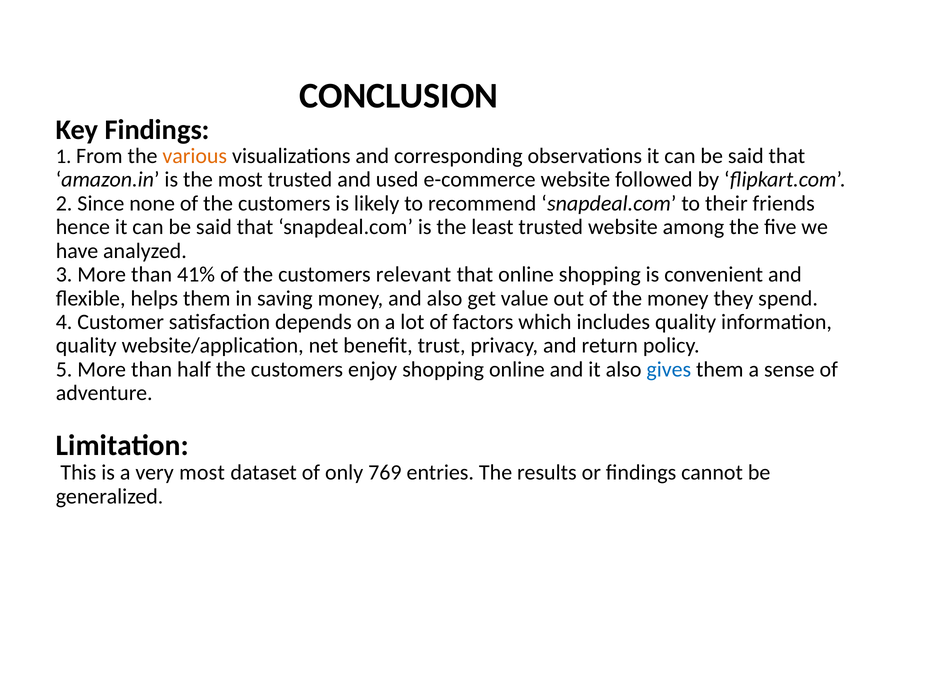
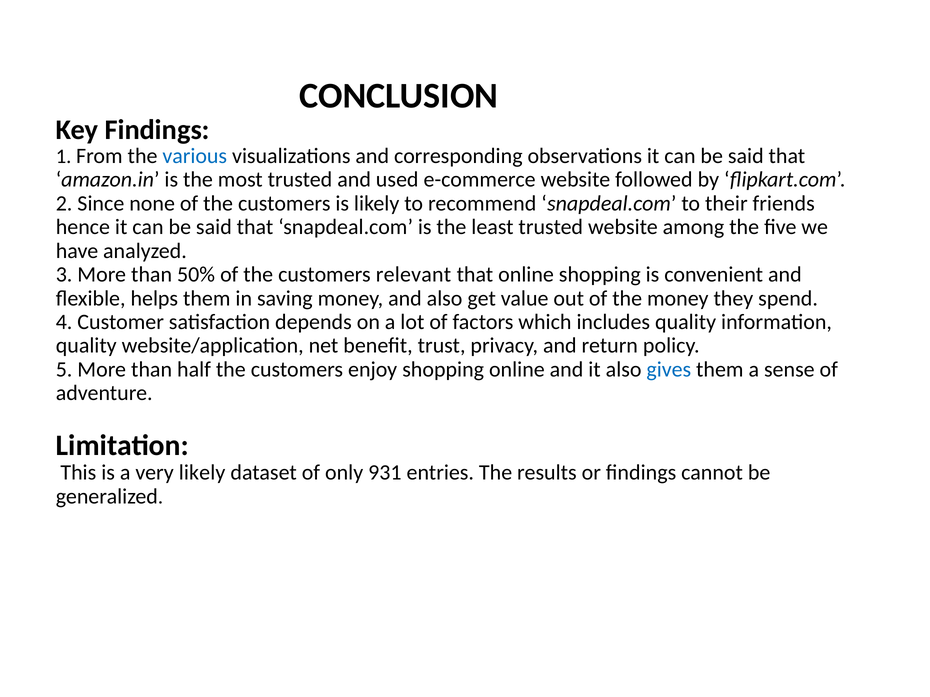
various colour: orange -> blue (195, 156)
41%: 41% -> 50% (196, 275)
very most: most -> likely (202, 473)
769: 769 -> 931 (385, 473)
